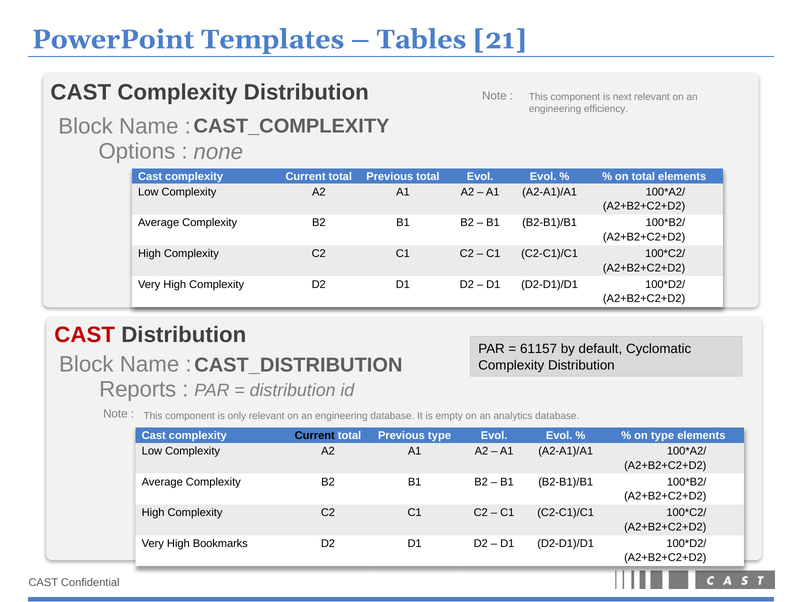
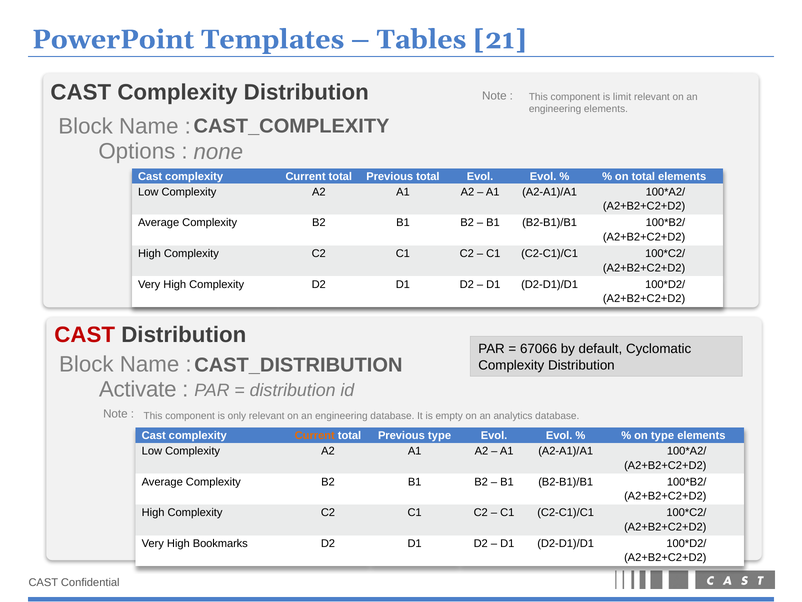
next: next -> limit (622, 97)
engineering efficiency: efficiency -> elements (606, 109)
61157: 61157 -> 67066 (539, 349)
Reports: Reports -> Activate (138, 389)
Current colour: black -> orange (315, 435)
